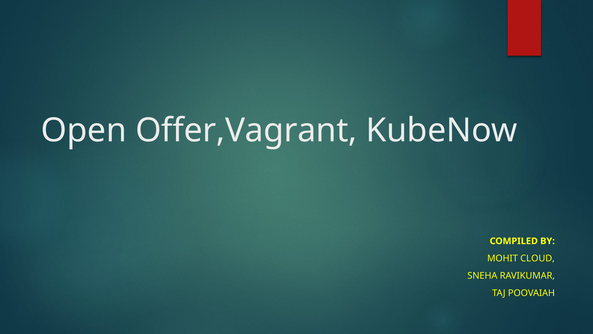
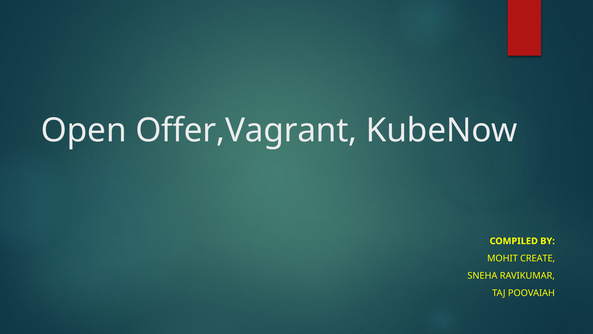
CLOUD: CLOUD -> CREATE (538, 258)
